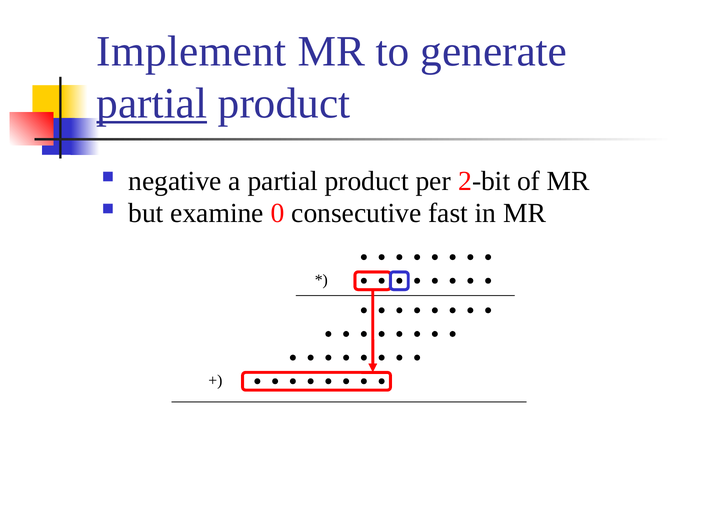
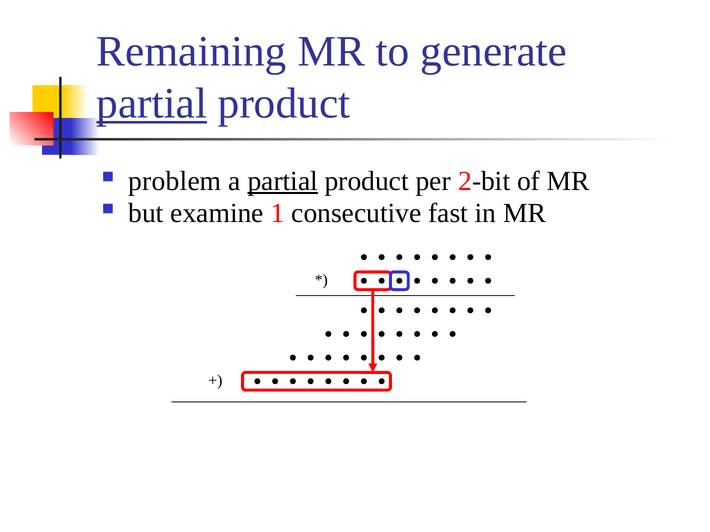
Implement: Implement -> Remaining (192, 52)
negative: negative -> problem (175, 181)
partial underline: none -> present (283, 181)
0: 0 -> 1 (278, 213)
